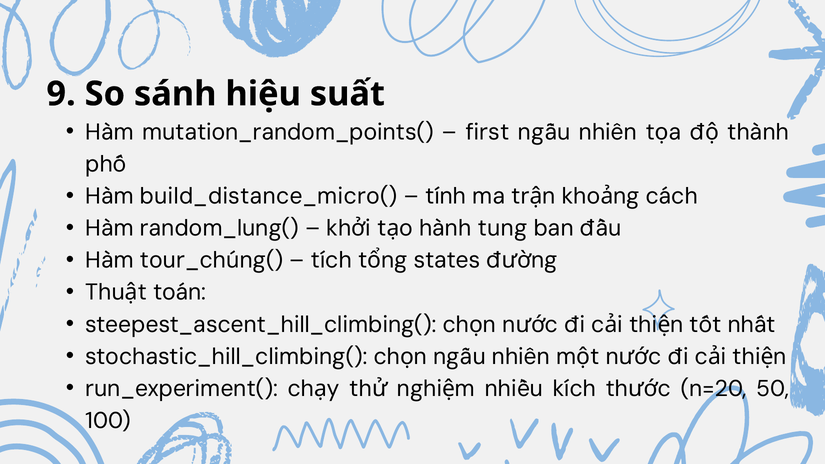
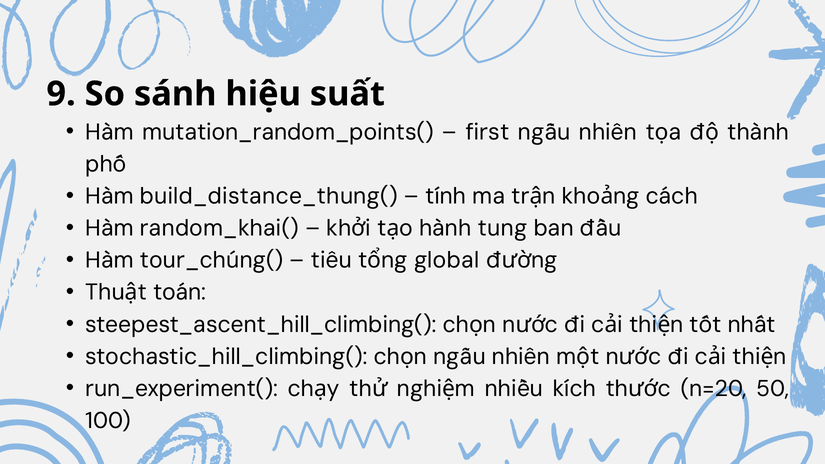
build_distance_micro(: build_distance_micro( -> build_distance_thung( (269, 196)
random_lung(: random_lung( -> random_khai( (219, 228)
tích: tích -> tiêu (331, 260)
states: states -> global (447, 260)
